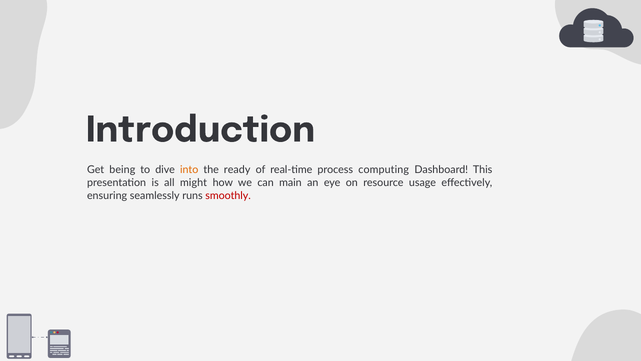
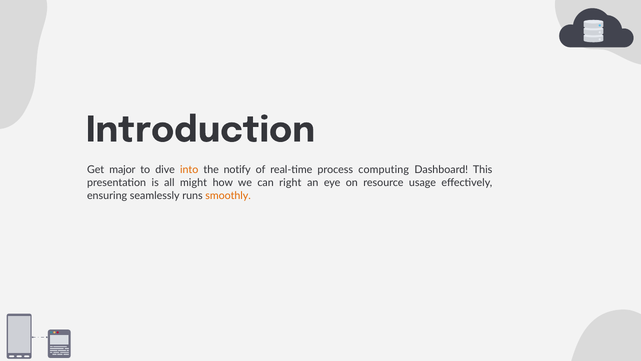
being: being -> major (122, 170)
ready: ready -> notify (237, 170)
main: main -> right (290, 183)
smoothly colour: red -> orange (228, 195)
